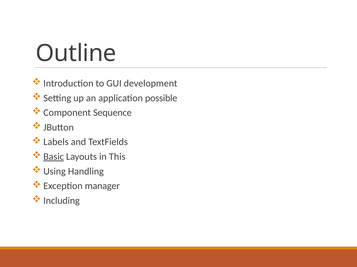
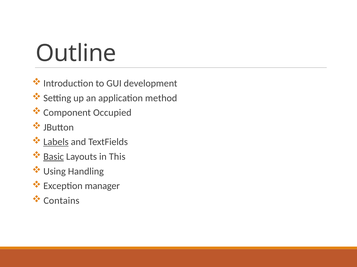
possible: possible -> method (161, 98)
Sequence: Sequence -> Occupied (112, 113)
Labels underline: none -> present (56, 142)
Including: Including -> Contains (61, 201)
